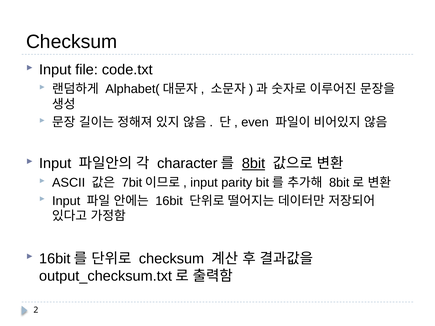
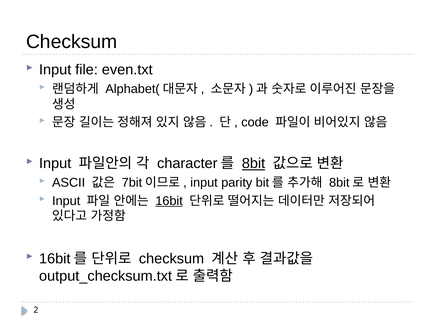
code.txt: code.txt -> even.txt (127, 70)
even: even -> code (255, 123)
16bit underline: none -> present (169, 201)
